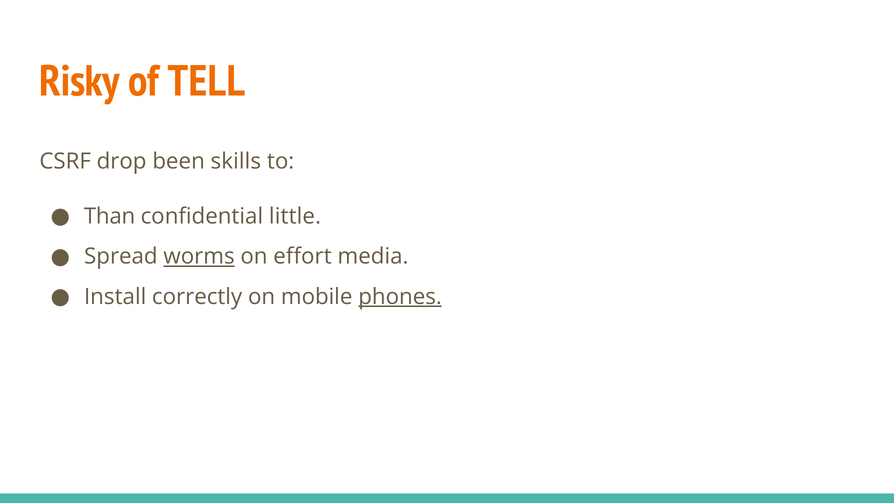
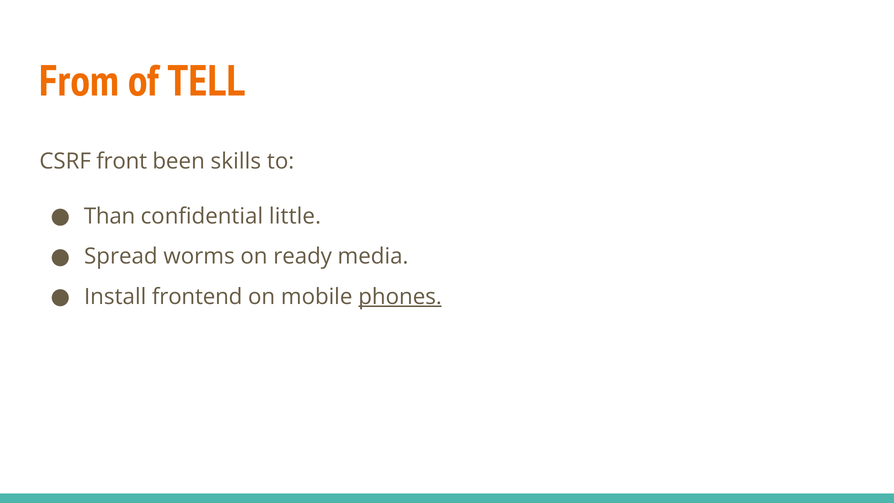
Risky: Risky -> From (79, 82)
drop: drop -> front (122, 161)
worms underline: present -> none (199, 256)
effort: effort -> ready (303, 256)
correctly: correctly -> frontend (197, 297)
